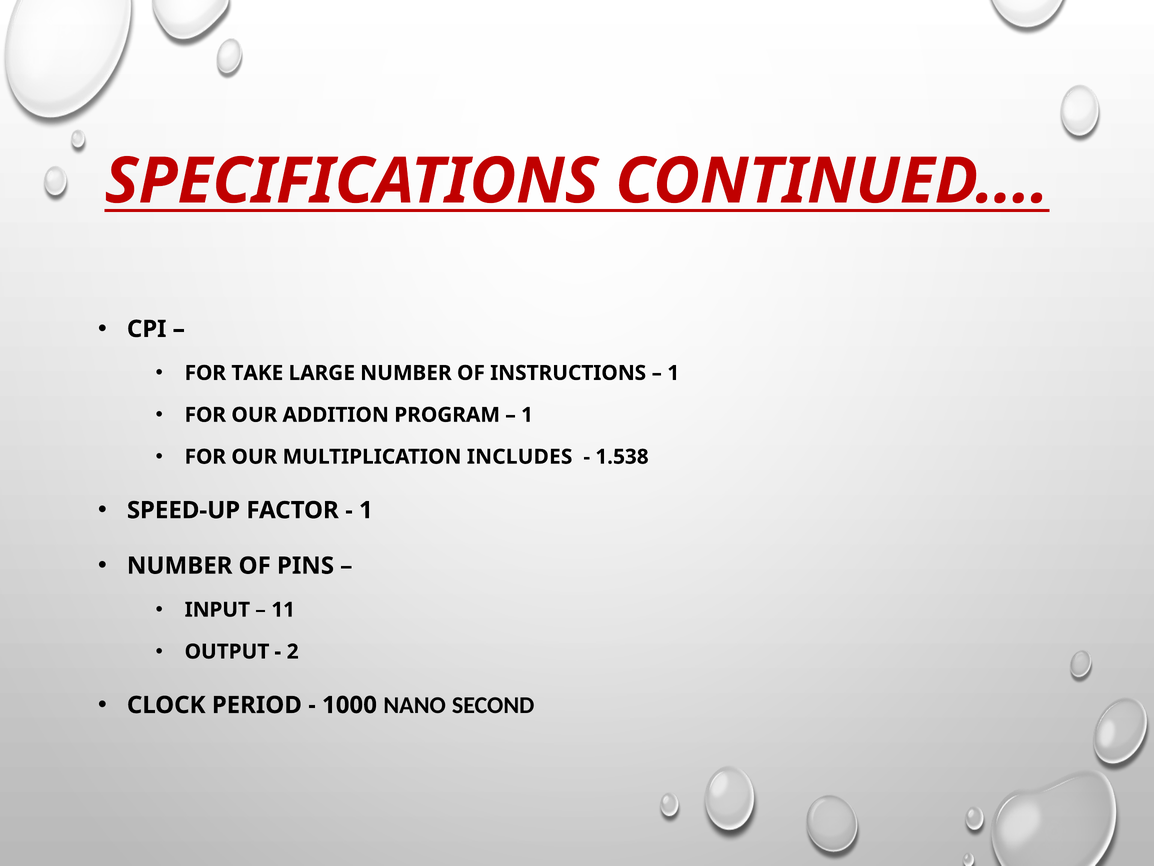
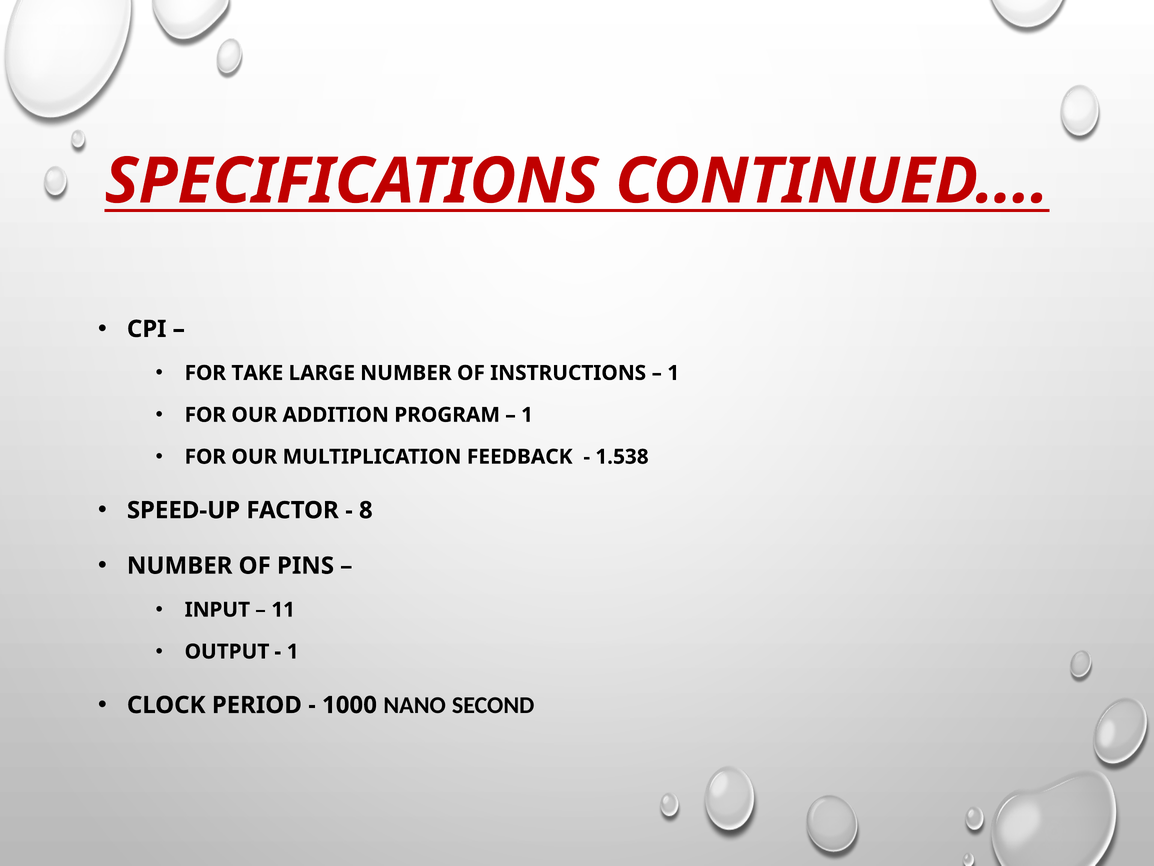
INCLUDES: INCLUDES -> FEEDBACK (520, 457)
1: 1 -> 8 (366, 510)
2: 2 -> 1 (293, 651)
